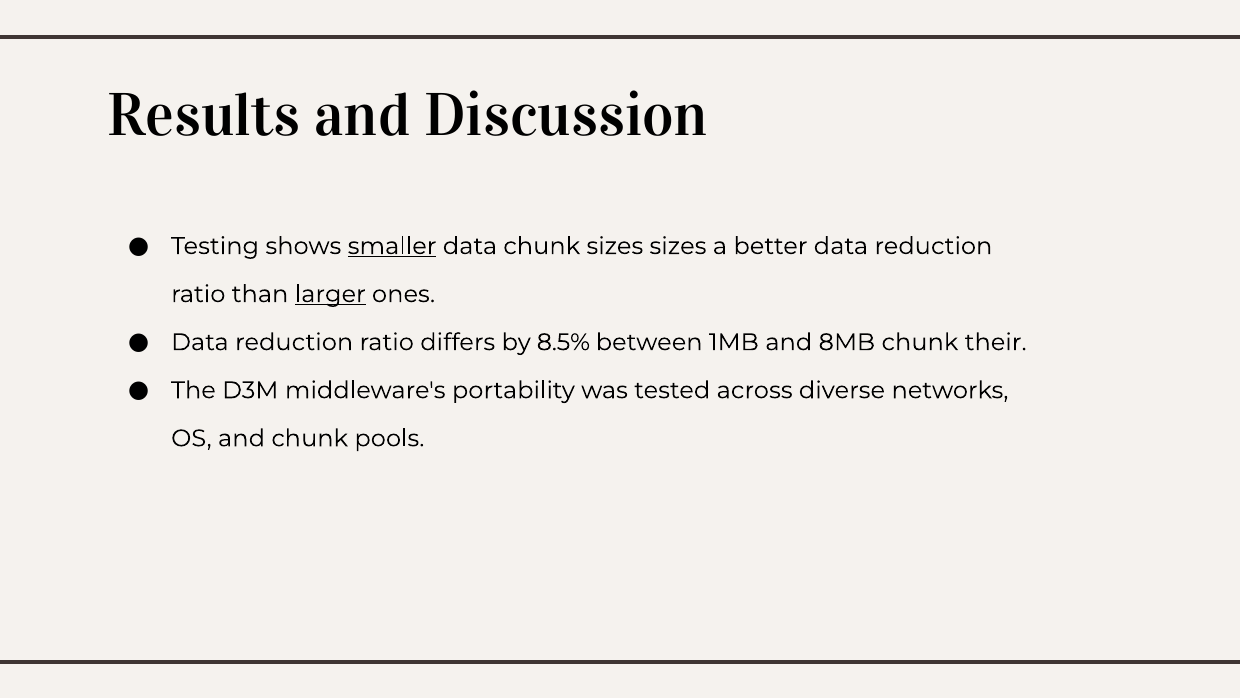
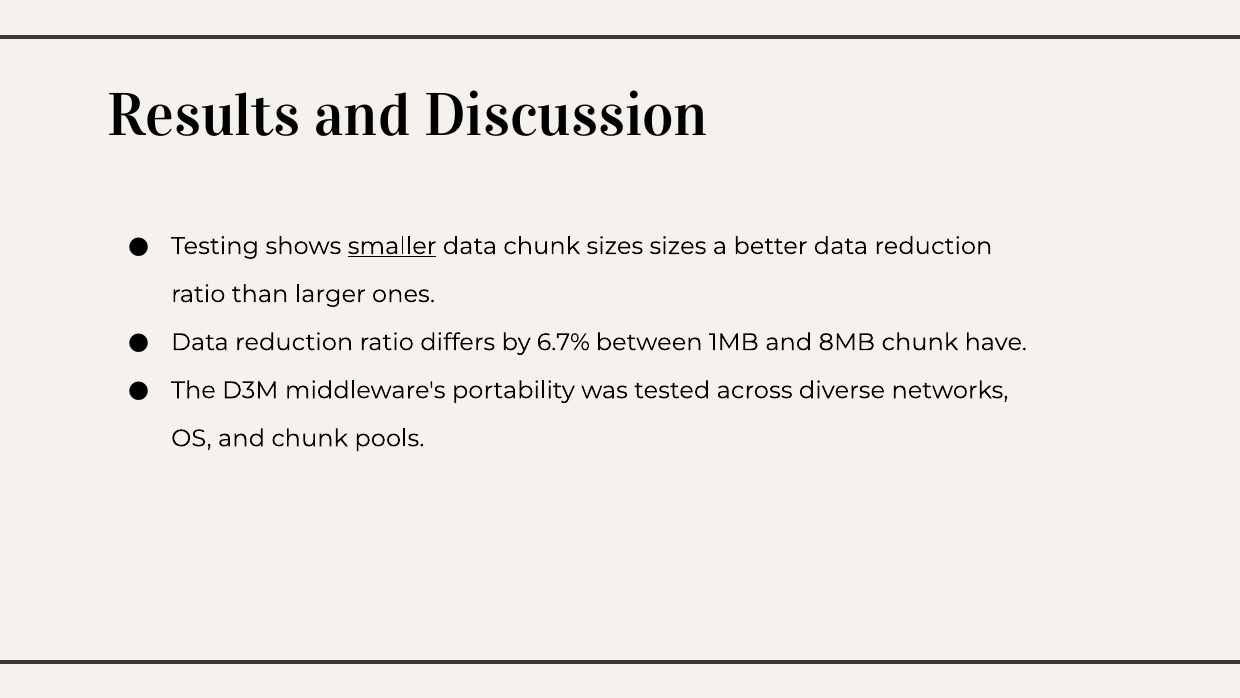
larger underline: present -> none (330, 294)
8.5%: 8.5% -> 6.7% (563, 342)
their: their -> have (996, 342)
